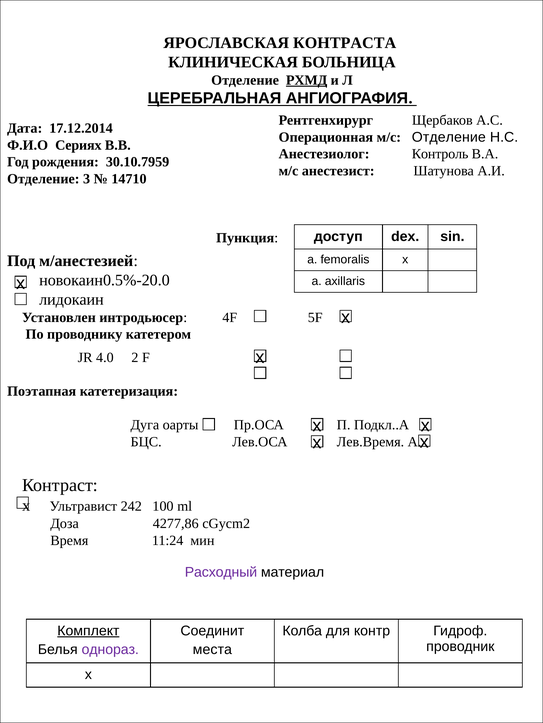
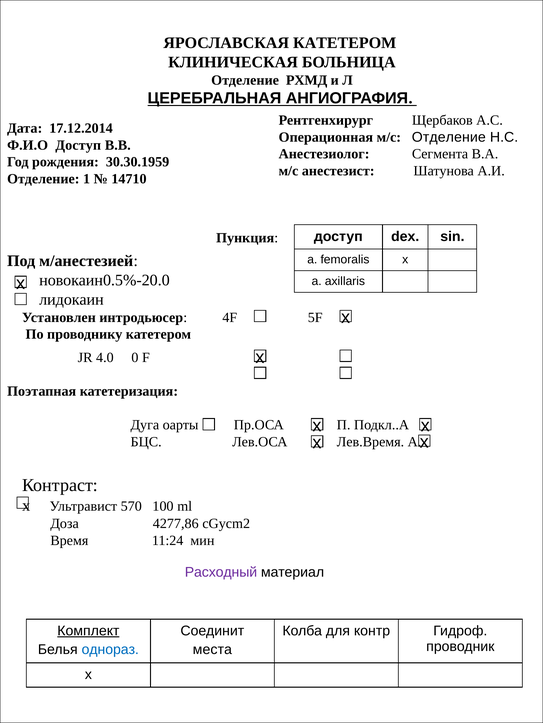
ЯРОСЛАВСКАЯ КОНТРАСТА: КОНТРАСТА -> КАТЕТЕРОМ (345, 43)
РХМД underline: present -> none (307, 80)
Ф.И.О Сериях: Сериях -> Доступ (78, 145)
Контроль: Контроль -> Сегмента (440, 154)
30.10.7959: 30.10.7959 -> 30.30.1959 (138, 162)
3: 3 -> 1 (87, 179)
2: 2 -> 0 (135, 358)
242: 242 -> 570 (131, 507)
однораз colour: purple -> blue (110, 650)
